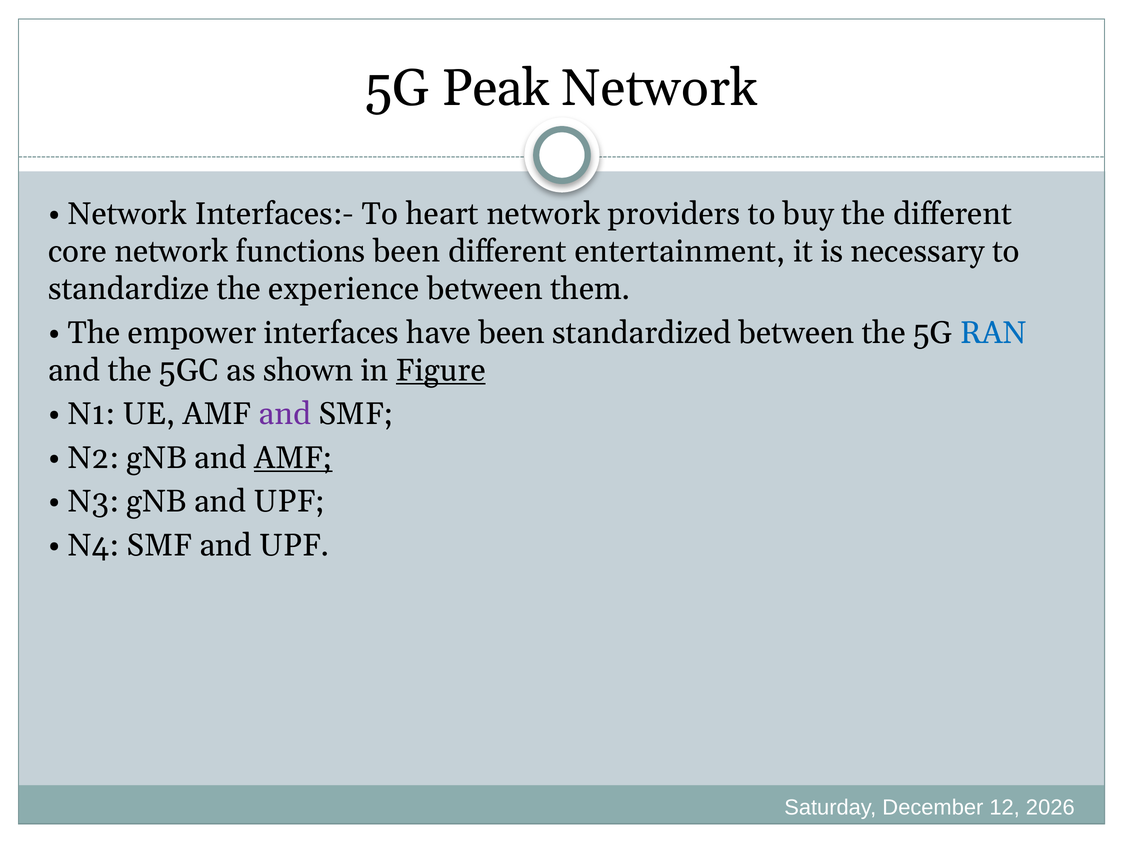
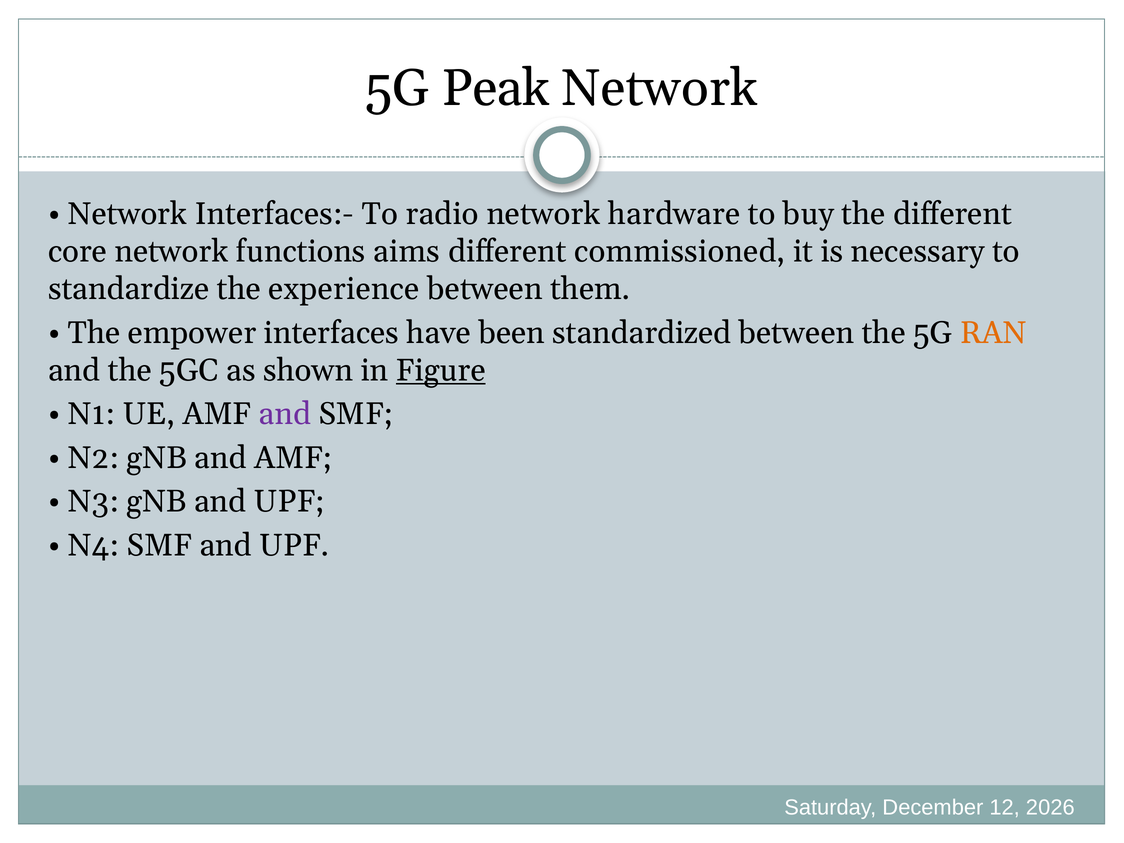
heart: heart -> radio (442, 214)
providers: providers -> hardware (674, 214)
functions been: been -> aims (407, 252)
entertainment: entertainment -> commissioned (680, 252)
RAN colour: blue -> orange (993, 333)
AMF underline: present -> none (293, 458)
